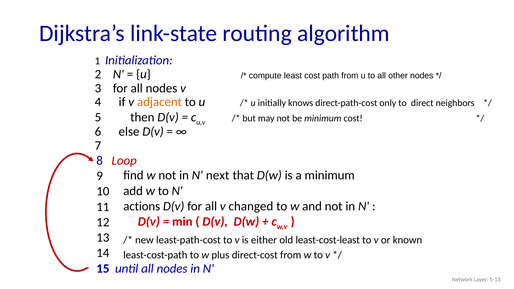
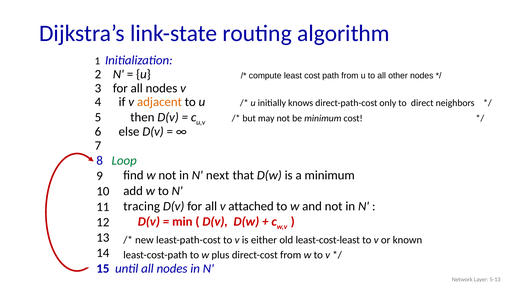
Loop colour: red -> green (124, 161)
actions: actions -> tracing (142, 206)
changed: changed -> attached (251, 206)
